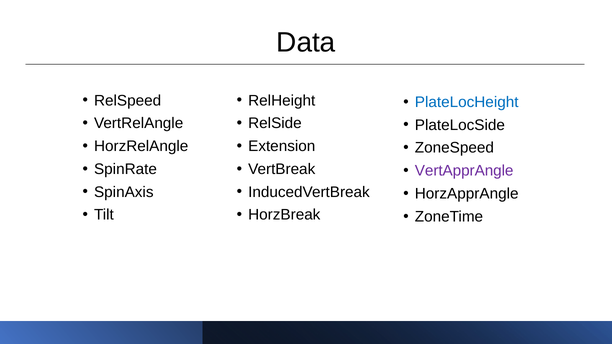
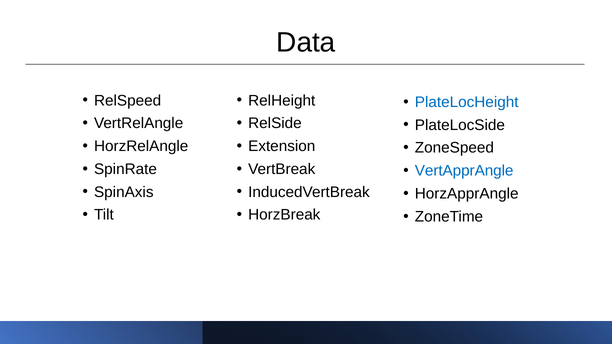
VertApprAngle colour: purple -> blue (464, 171)
